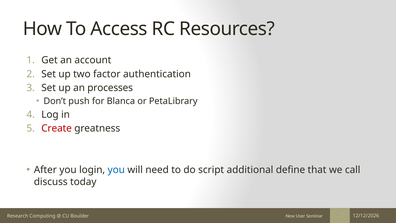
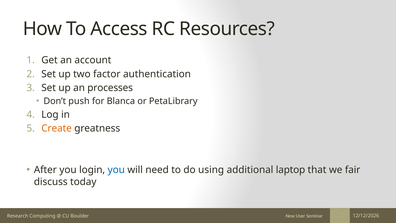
Create colour: red -> orange (57, 128)
script: script -> using (211, 170)
define: define -> laptop (291, 170)
call: call -> fair (353, 170)
